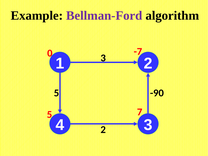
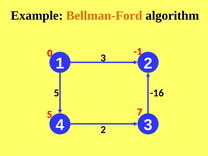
Bellman-Ford colour: purple -> orange (104, 16)
-7: -7 -> -1 (138, 52)
-90: -90 -> -16 (157, 93)
